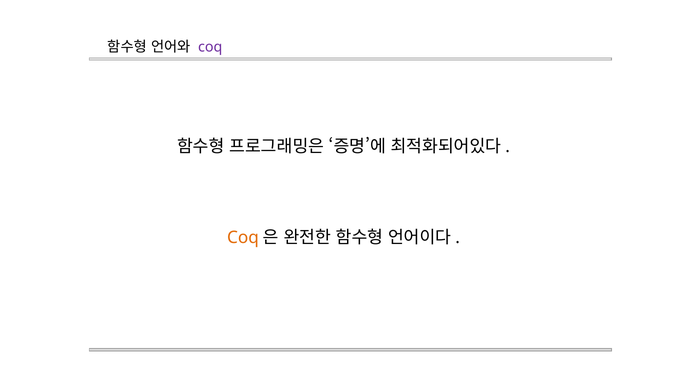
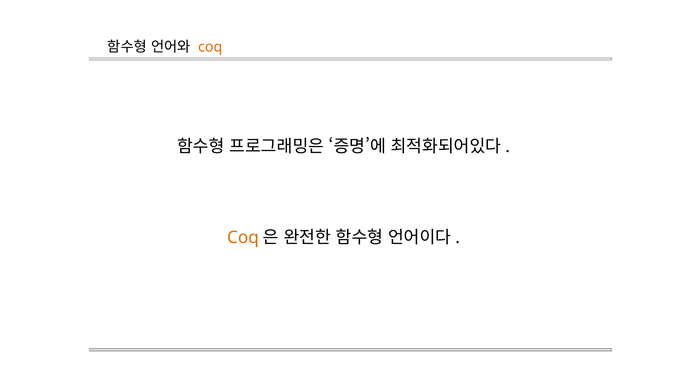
coq colour: purple -> orange (210, 47)
